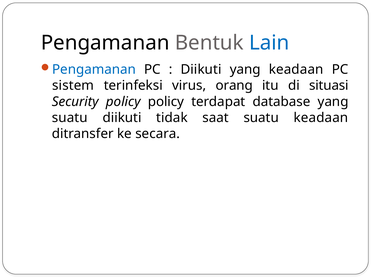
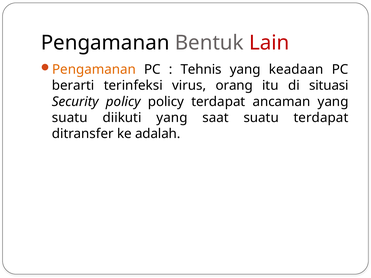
Lain colour: blue -> red (269, 43)
Pengamanan colour: blue -> orange (94, 70)
Diikuti: Diikuti -> Tehnis (201, 70)
sistem: sistem -> berarti (73, 86)
database: database -> ancaman (282, 102)
diikuti tidak: tidak -> yang (172, 118)
suatu keadaan: keadaan -> terdapat (321, 118)
secara: secara -> adalah (158, 134)
